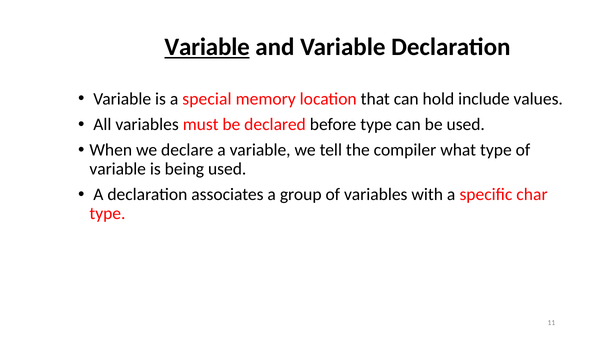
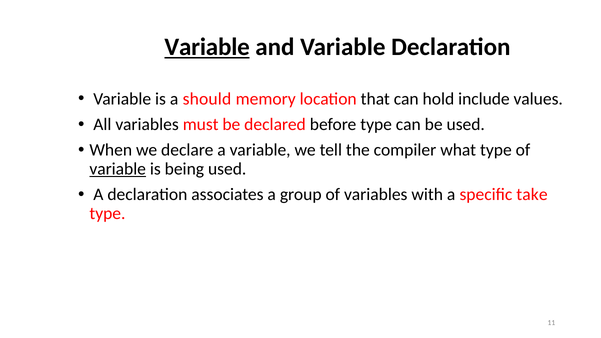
special: special -> should (207, 99)
variable underline: none -> present (118, 169)
char: char -> take (532, 195)
